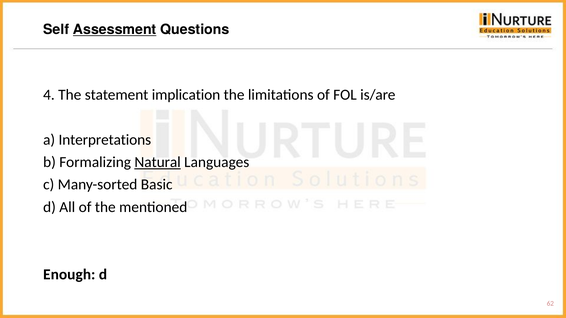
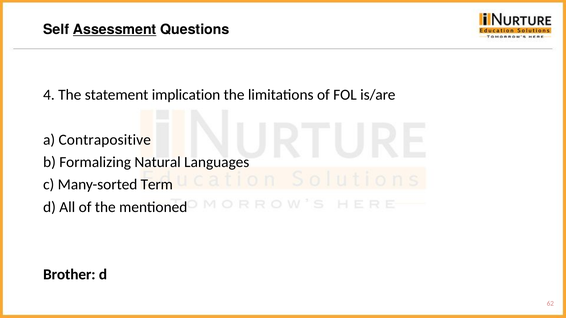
Interpretations: Interpretations -> Contrapositive (105, 140)
Natural underline: present -> none (158, 162)
Basic: Basic -> Term (157, 185)
Enough: Enough -> Brother (69, 275)
